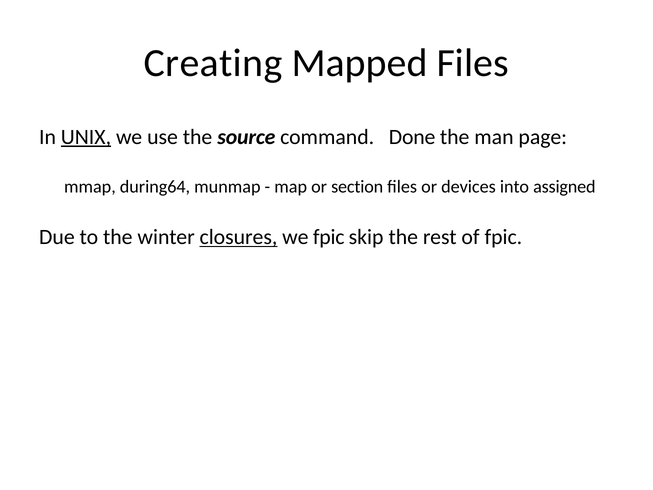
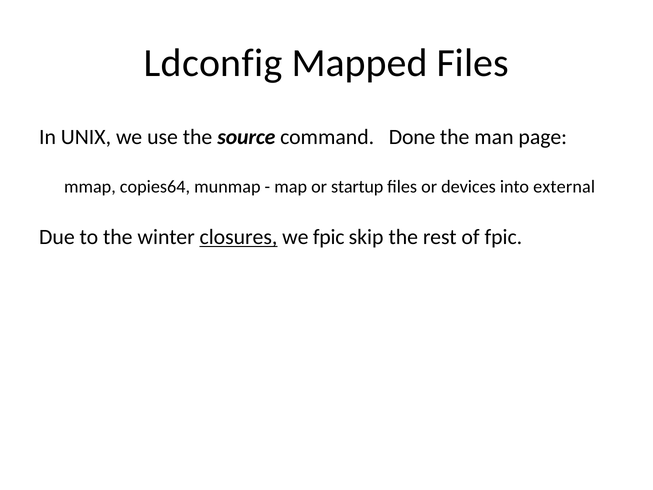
Creating: Creating -> Ldconfig (213, 63)
UNIX underline: present -> none (86, 137)
during64: during64 -> copies64 (155, 187)
section: section -> startup (357, 187)
assigned: assigned -> external (564, 187)
